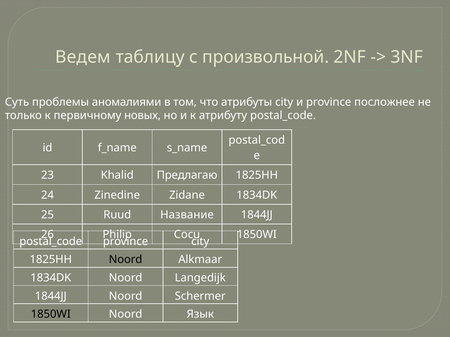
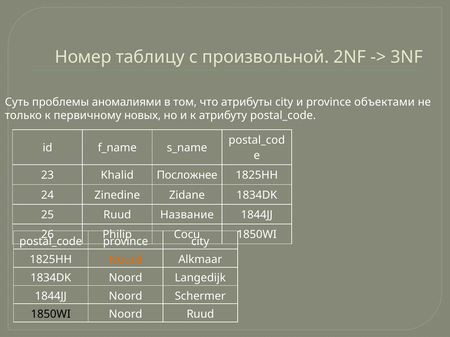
Ведем: Ведем -> Номер (83, 57)
посложнее: посложнее -> объектами (385, 102)
Предлагаю: Предлагаю -> Посложнее (187, 175)
Noord colour: black -> orange (126, 260)
Noord Язык: Язык -> Ruud (200, 315)
